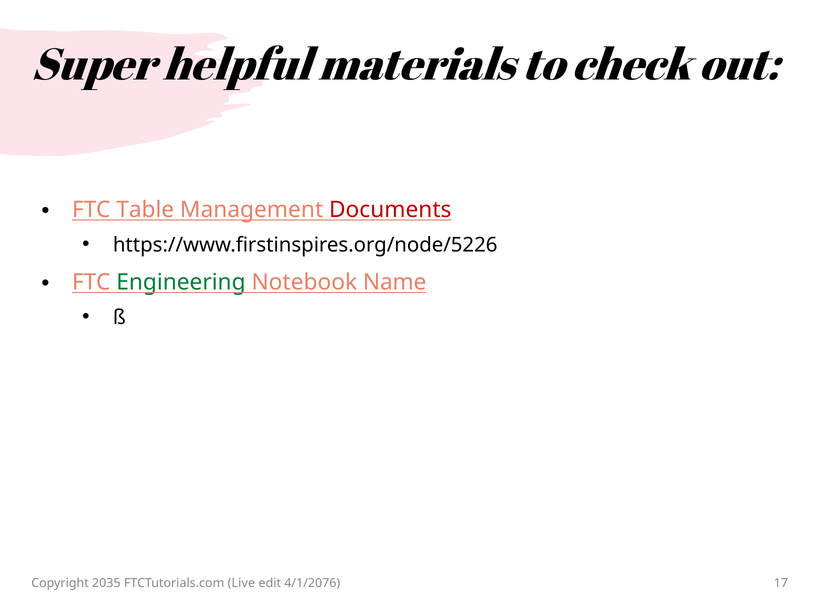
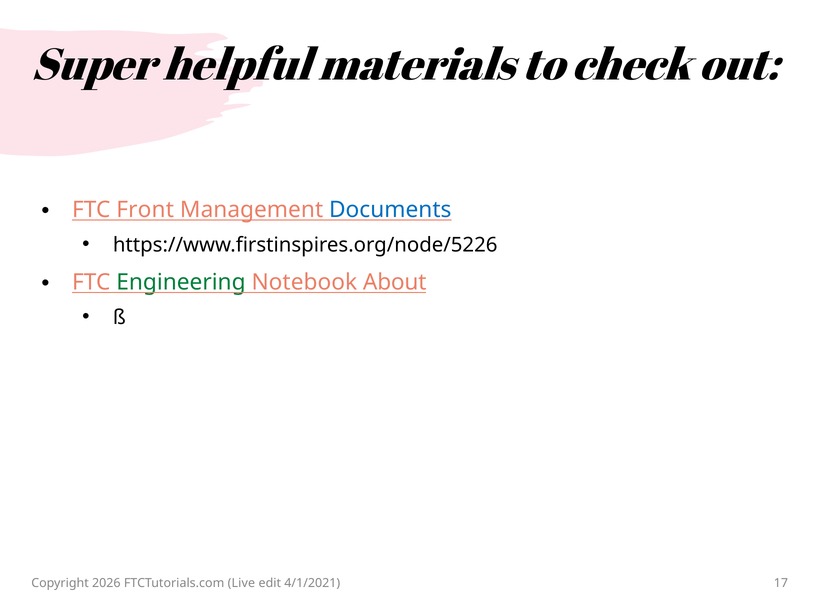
Table: Table -> Front (145, 210)
Documents colour: red -> blue (390, 210)
Name: Name -> About (395, 282)
2035: 2035 -> 2026 (106, 583)
4/1/2076: 4/1/2076 -> 4/1/2021 (312, 583)
